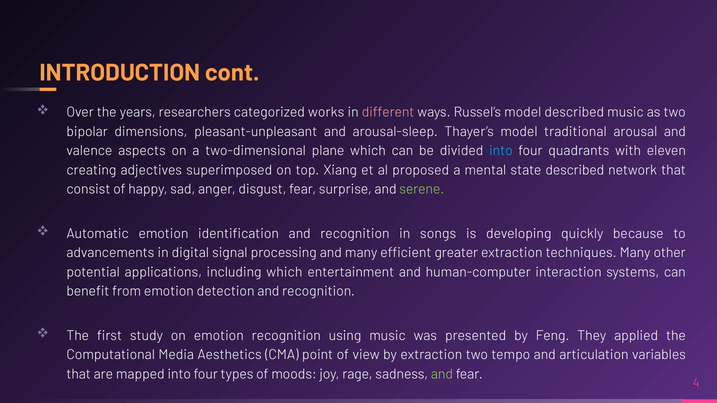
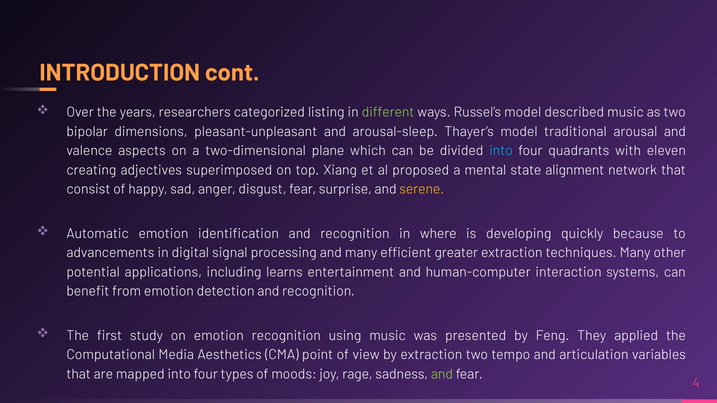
works: works -> listing (326, 112)
different colour: pink -> light green (388, 112)
state described: described -> alignment (575, 170)
serene colour: light green -> yellow (422, 189)
songs: songs -> where (438, 234)
including which: which -> learns (284, 272)
